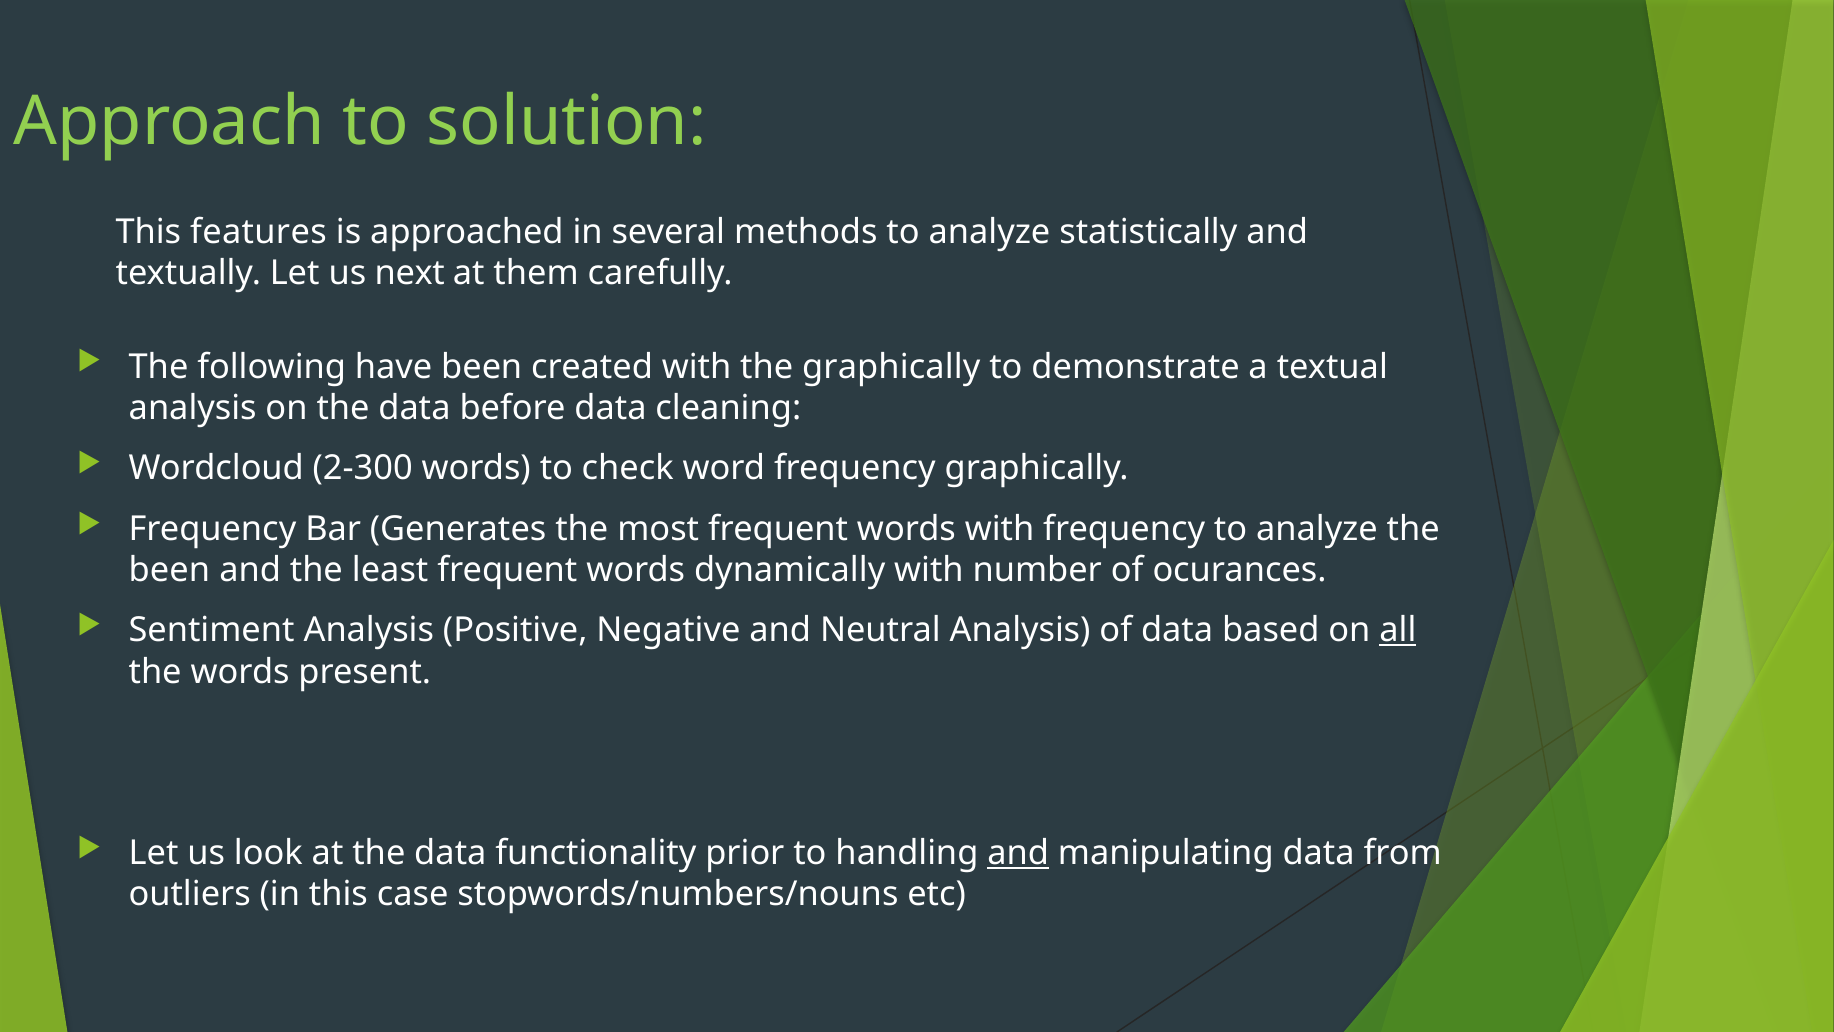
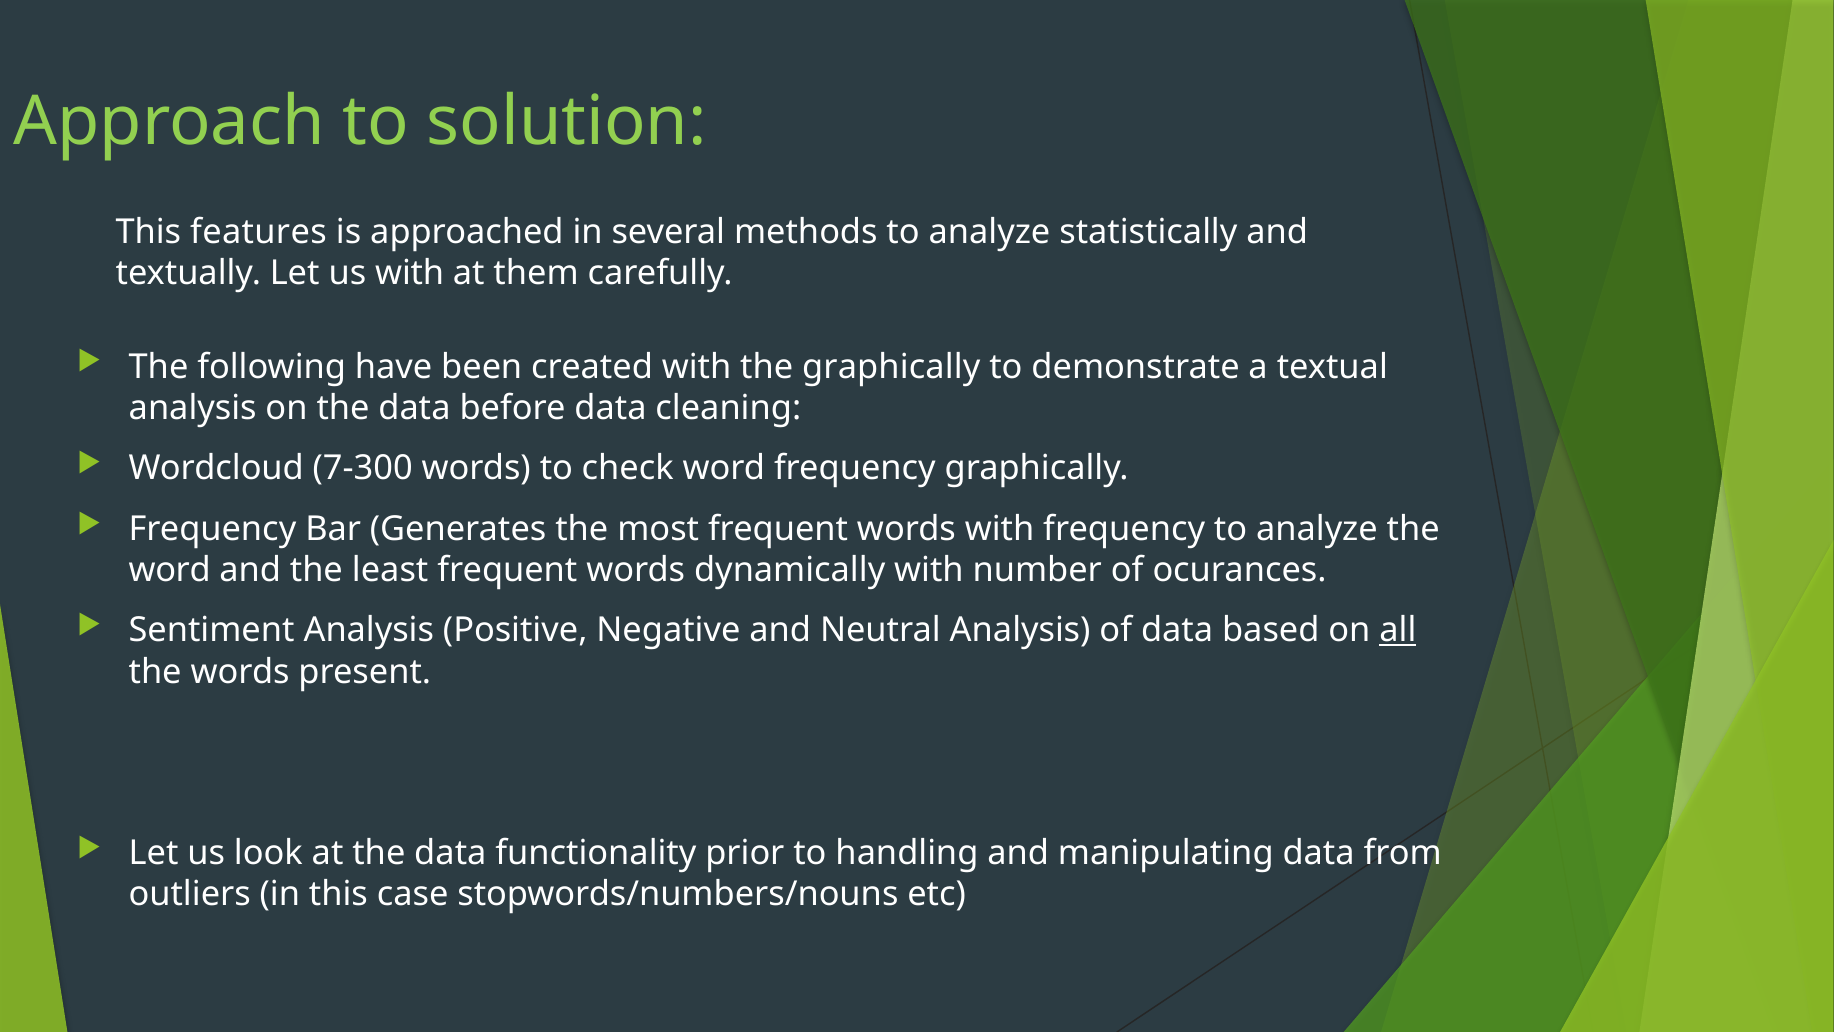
us next: next -> with (410, 273)
2-300: 2-300 -> 7-300 (363, 468)
been: been -> word (170, 570)
and underline: present -> none (1018, 853)
